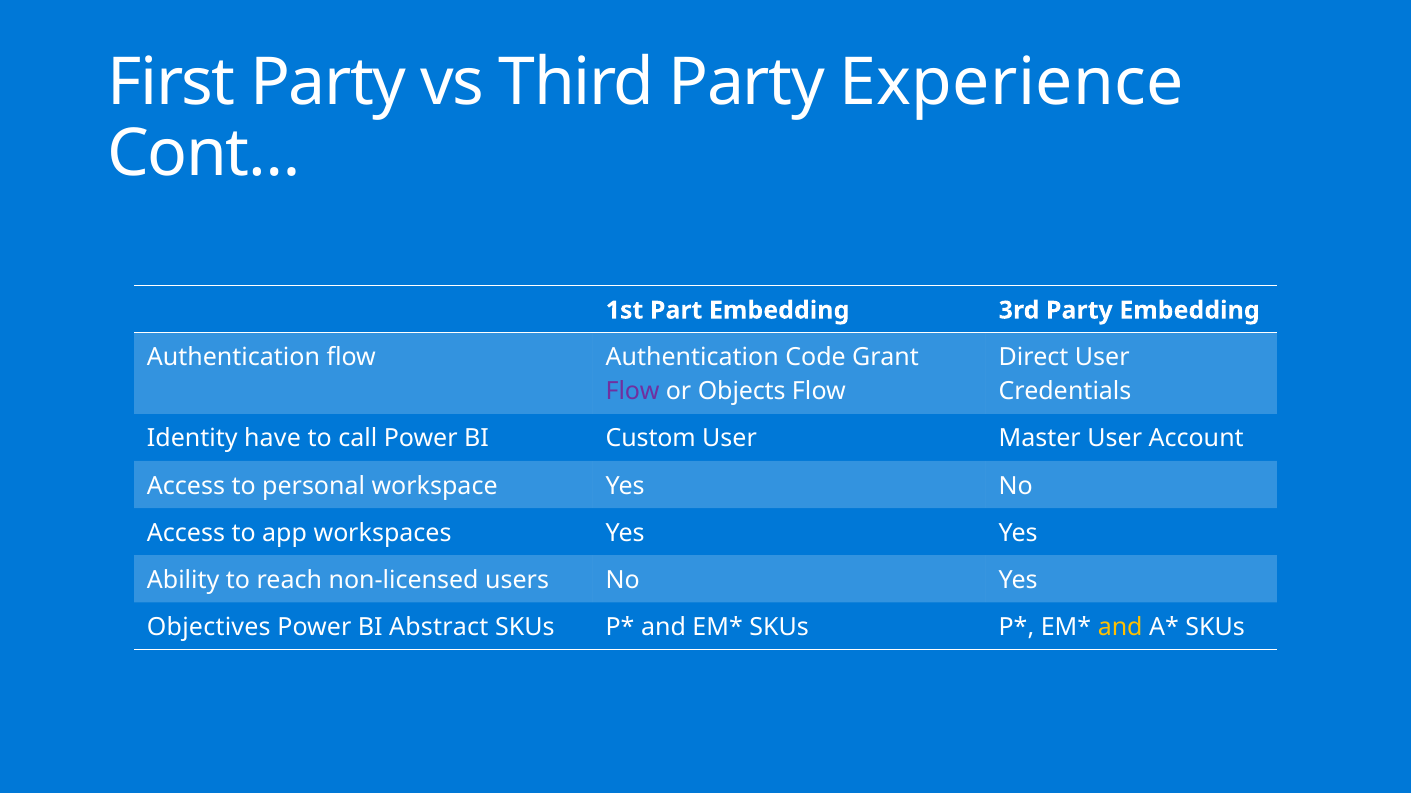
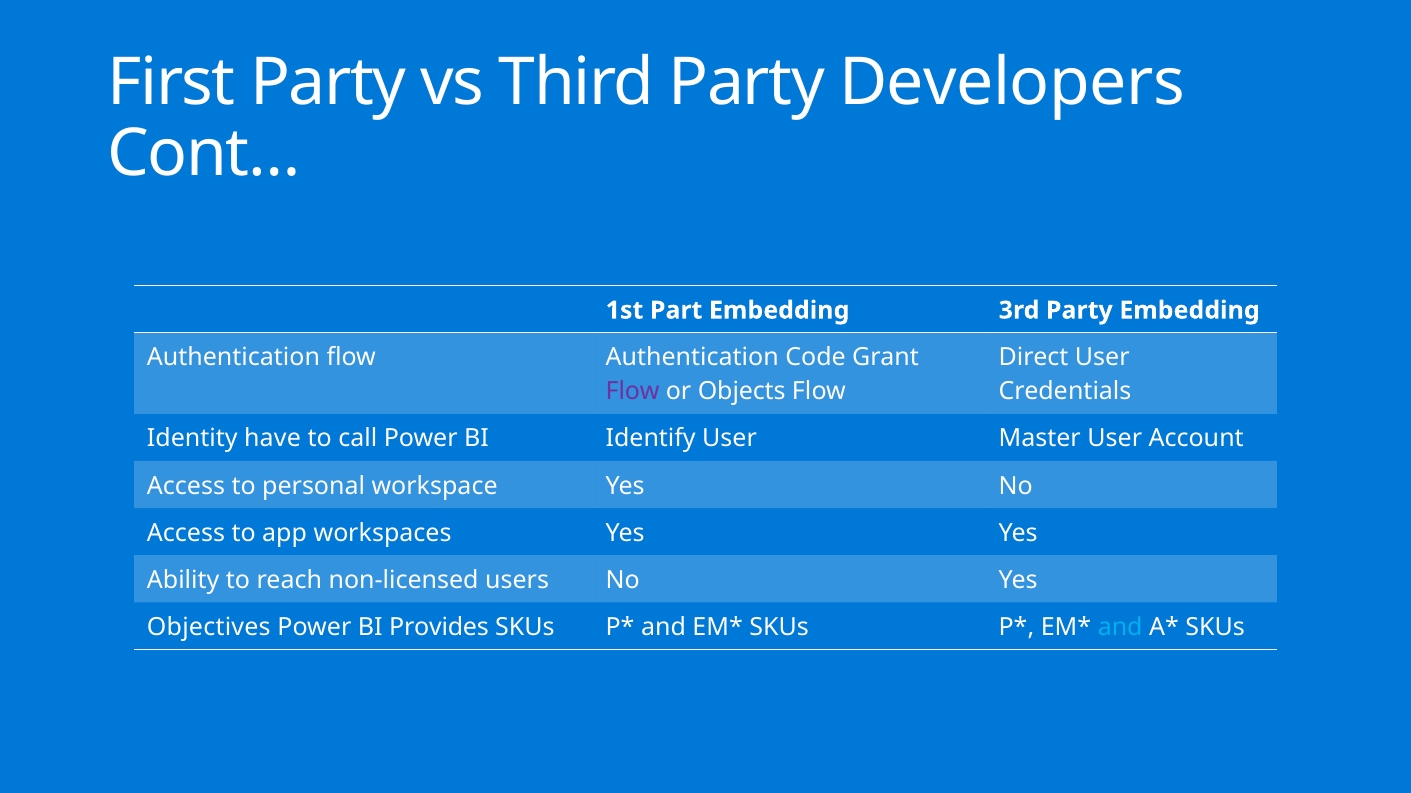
Experience: Experience -> Developers (1012, 83)
Custom: Custom -> Identify (651, 439)
Abstract: Abstract -> Provides (439, 628)
and colour: yellow -> light blue (1120, 628)
